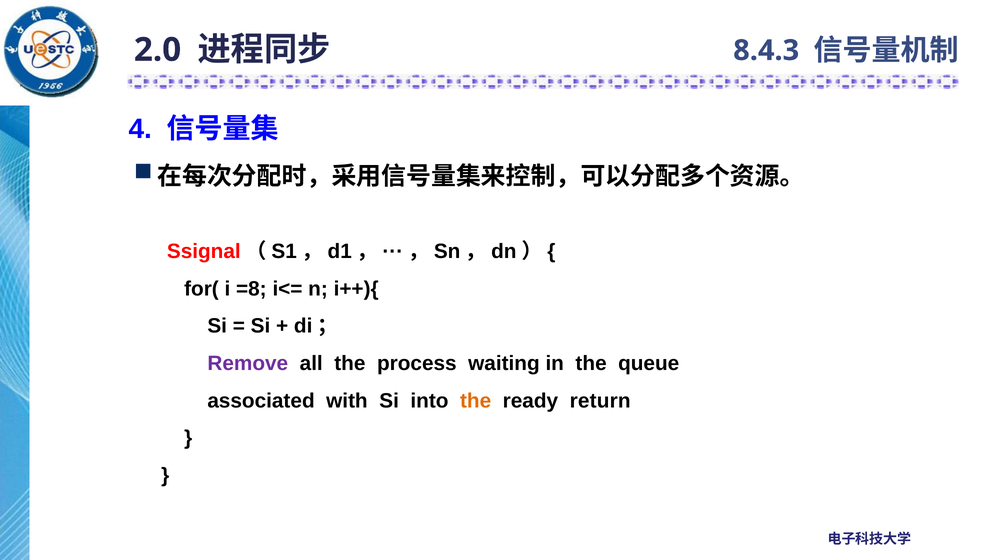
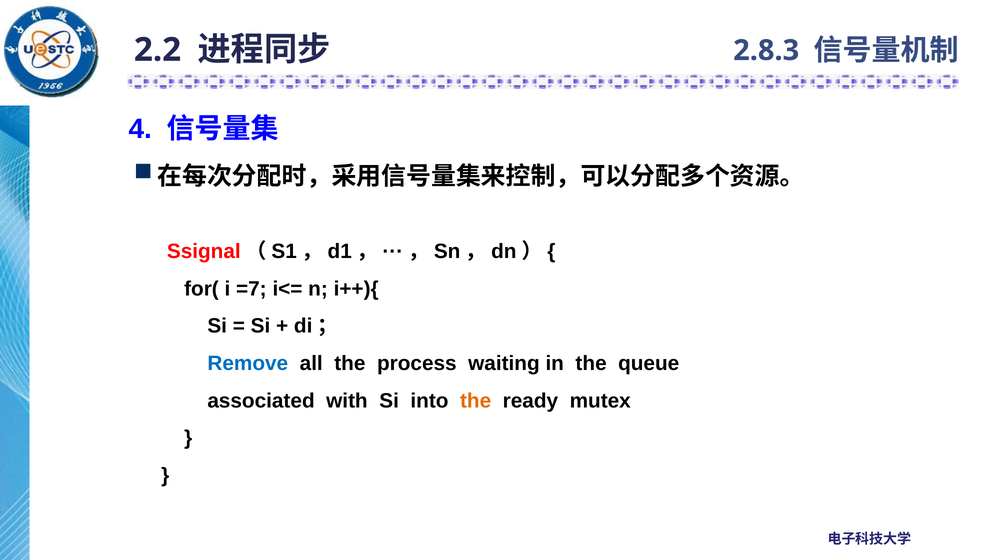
2.0: 2.0 -> 2.2 (158, 50)
8.4.3: 8.4.3 -> 2.8.3 (766, 50)
=8: =8 -> =7 (251, 289)
Remove colour: purple -> blue (248, 363)
return: return -> mutex (600, 401)
